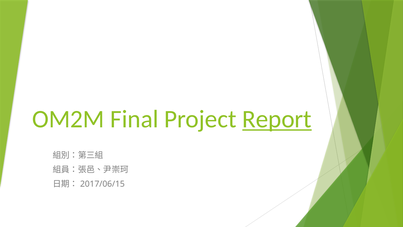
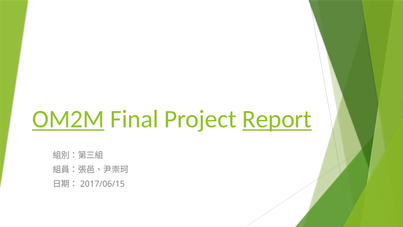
OM2M underline: none -> present (68, 119)
